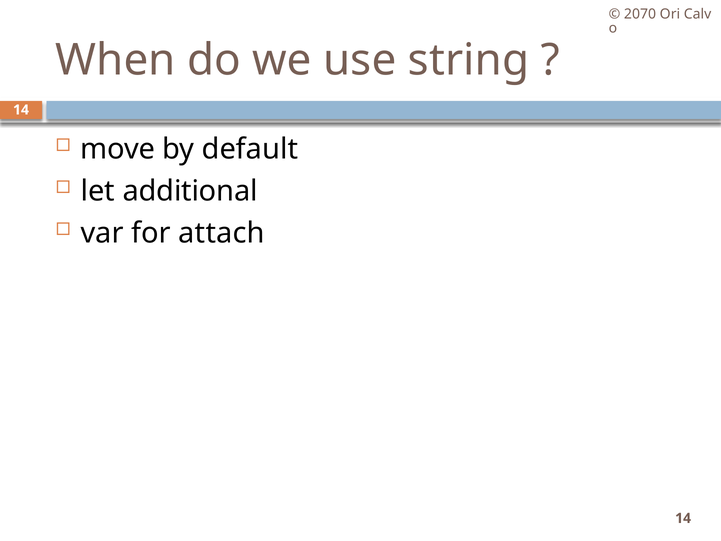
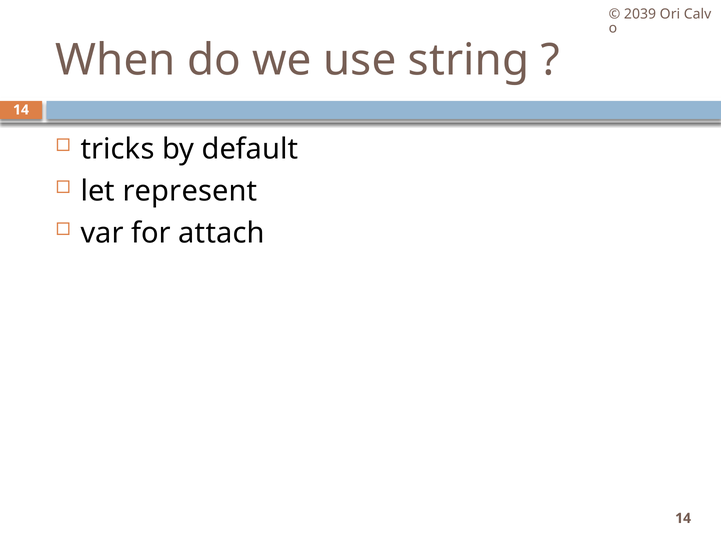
2070: 2070 -> 2039 (640, 14)
move: move -> tricks (118, 149)
additional: additional -> represent (190, 191)
